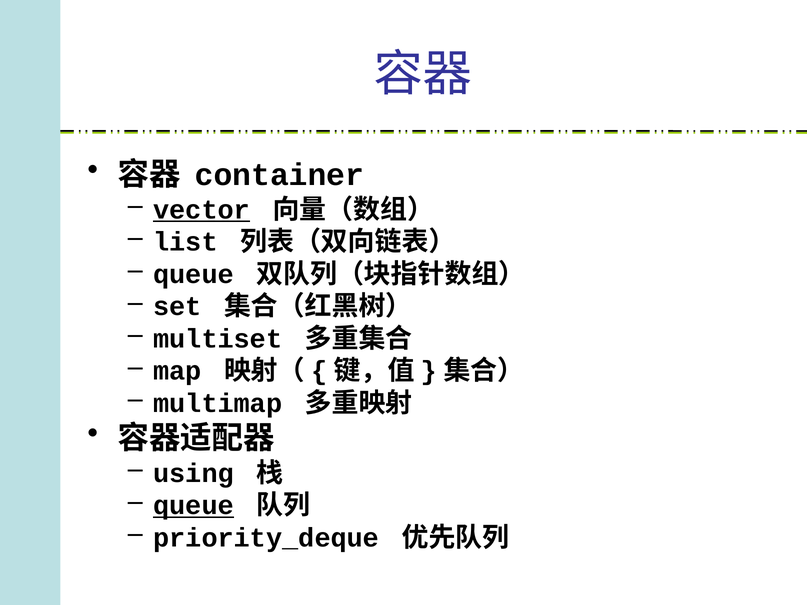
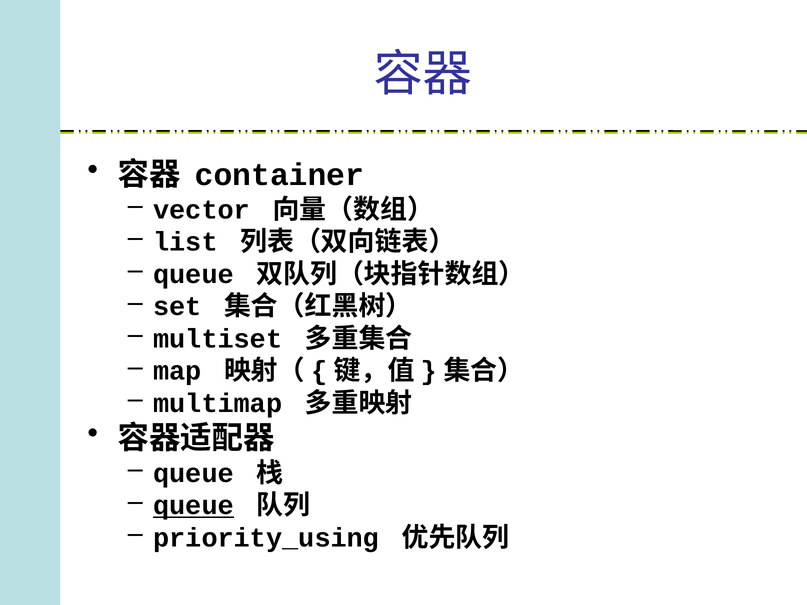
vector underline: present -> none (202, 210)
using: using -> queue (193, 473)
priority_deque: priority_deque -> priority_using (266, 538)
